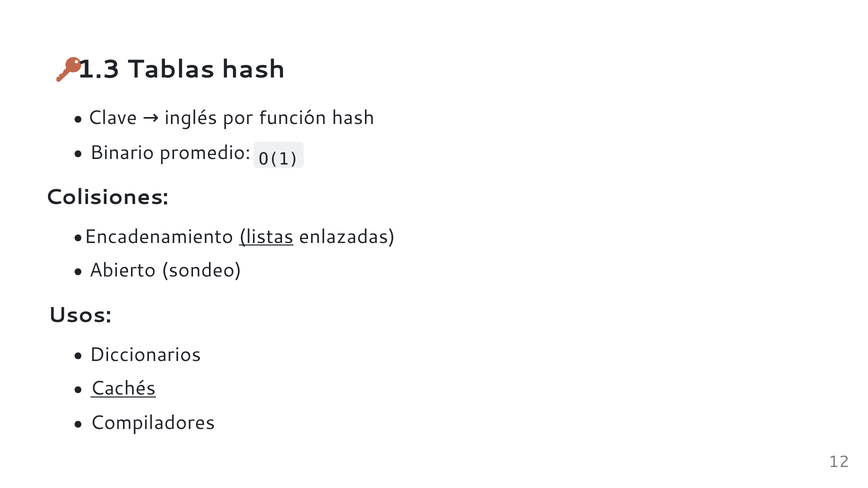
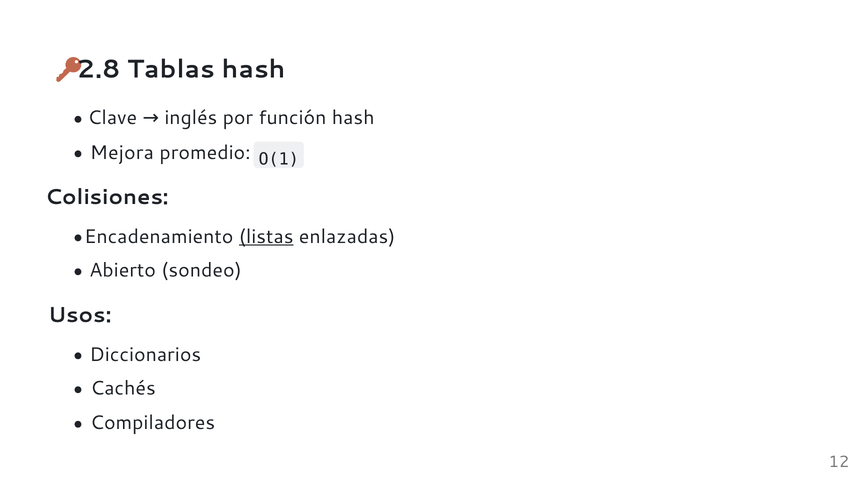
1.3: 1.3 -> 2.8 (99, 70)
Binario: Binario -> Mejora (122, 153)
Cachés underline: present -> none (123, 389)
